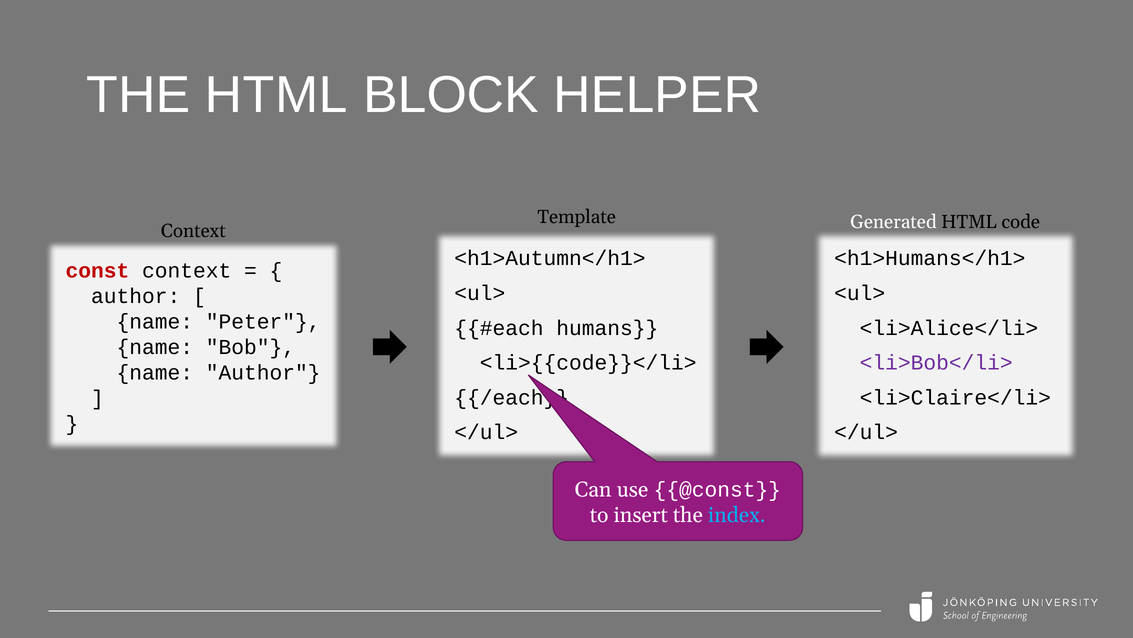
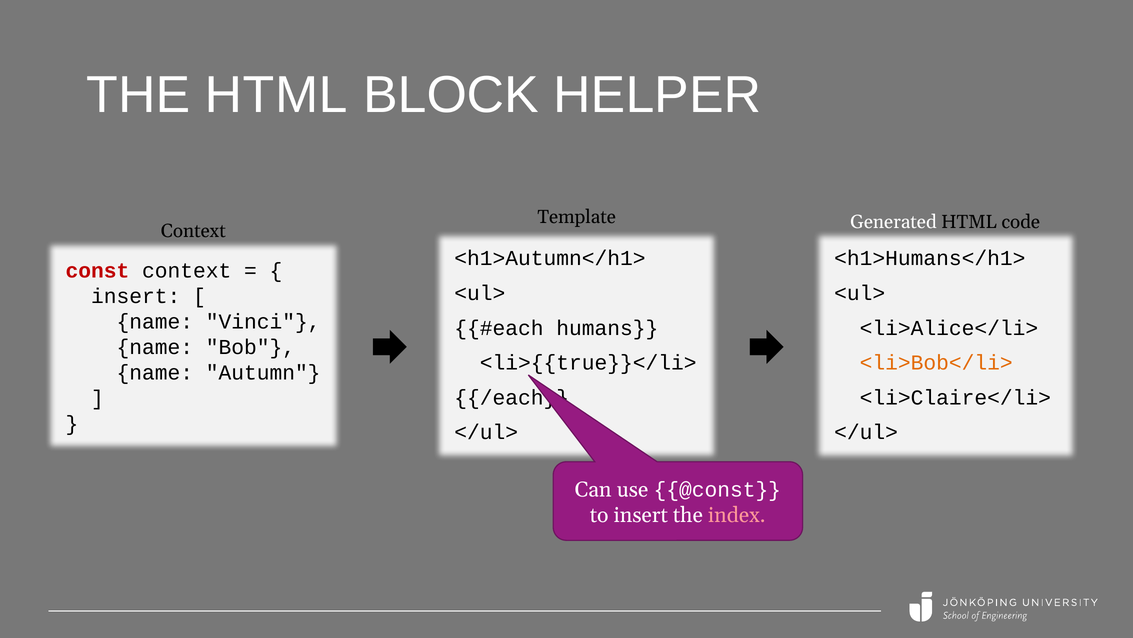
author: author -> insert (136, 296)
Peter: Peter -> Vinci (263, 322)
<li>{{code}}</li>: <li>{{code}}</li> -> <li>{{true}}</li> (588, 362)
<li>Bob</li> colour: purple -> orange (936, 362)
name Author: Author -> Autumn (263, 372)
index colour: light blue -> pink (737, 515)
